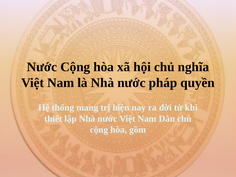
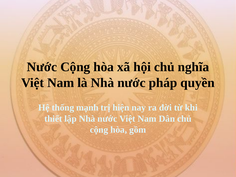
mang: mang -> mạnh (87, 108)
